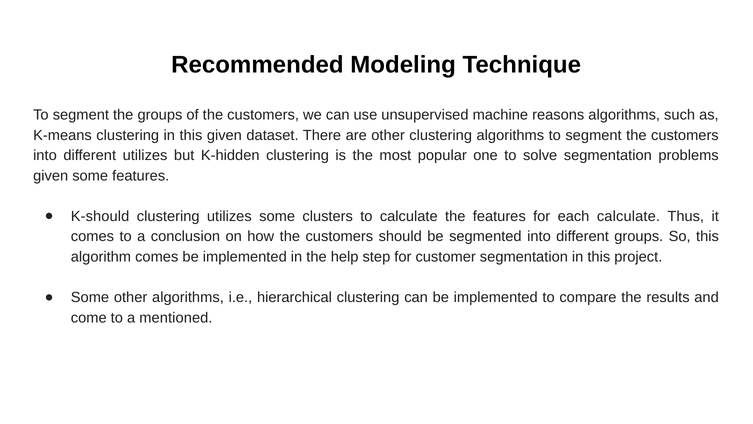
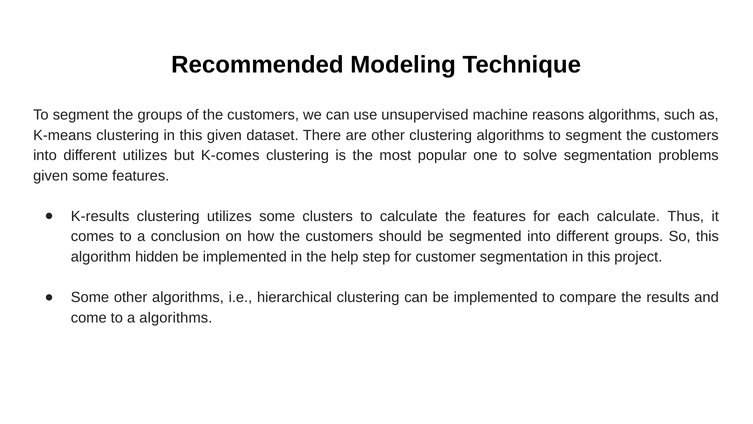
K-hidden: K-hidden -> K-comes (230, 155)
K-should: K-should -> K-results (100, 216)
algorithm comes: comes -> hidden (157, 257)
a mentioned: mentioned -> algorithms (176, 317)
